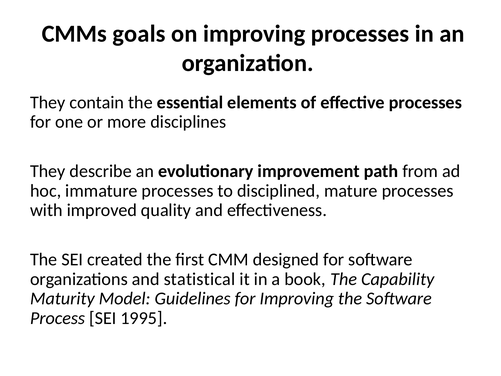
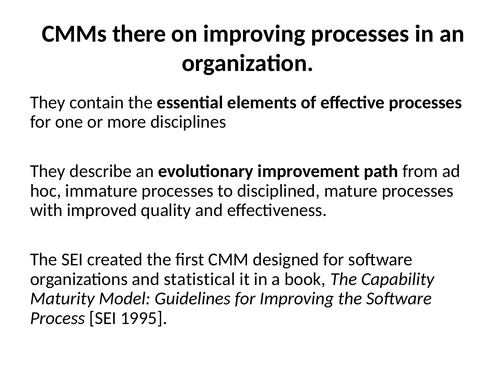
goals: goals -> there (139, 34)
